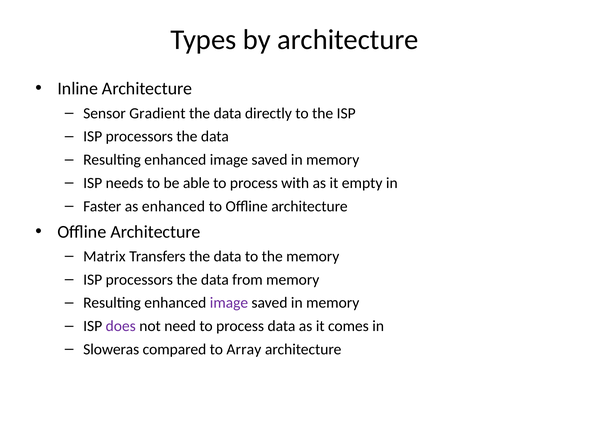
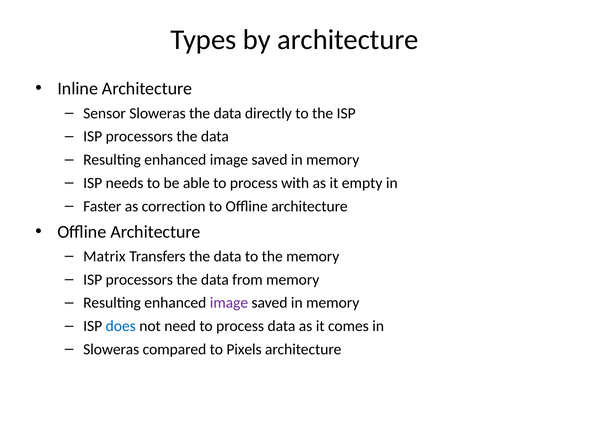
Sensor Gradient: Gradient -> Sloweras (157, 113)
as enhanced: enhanced -> correction (174, 206)
does colour: purple -> blue (121, 326)
Array: Array -> Pixels (244, 349)
